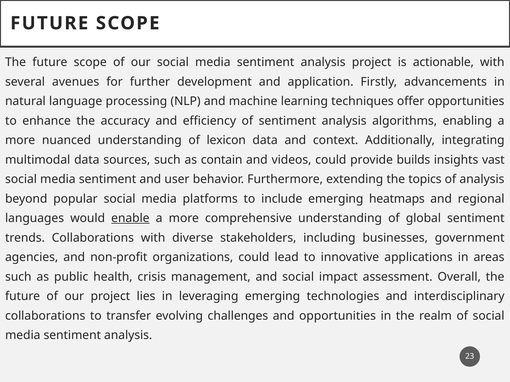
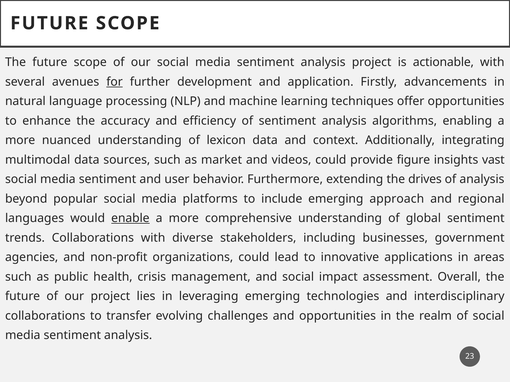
for underline: none -> present (115, 82)
contain: contain -> market (222, 160)
builds: builds -> figure (413, 160)
topics: topics -> drives (425, 180)
heatmaps: heatmaps -> approach (397, 199)
